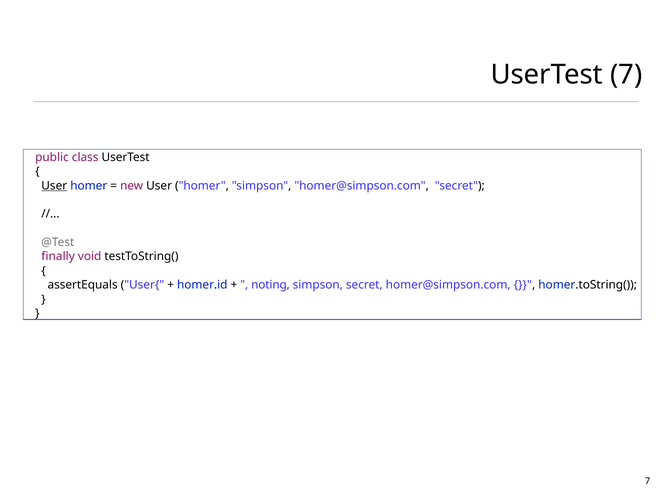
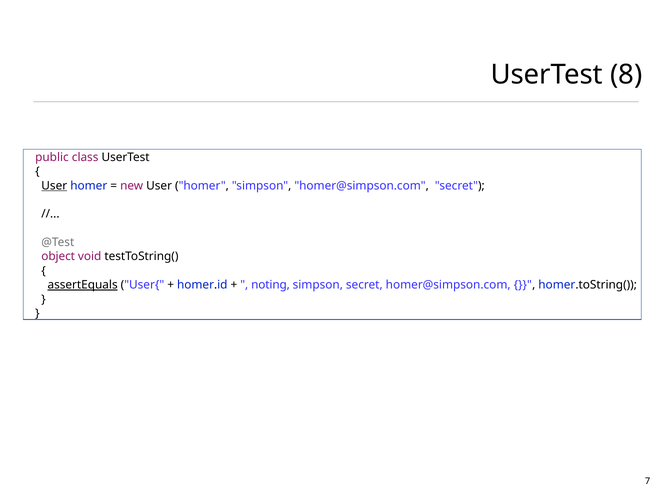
UserTest 7: 7 -> 8 (626, 75)
finally: finally -> object (58, 257)
assertEquals underline: none -> present (83, 285)
